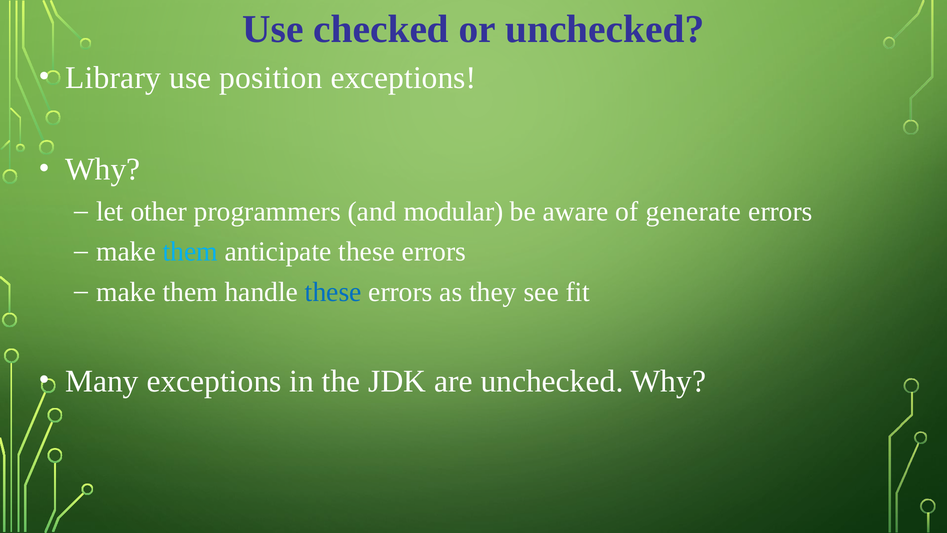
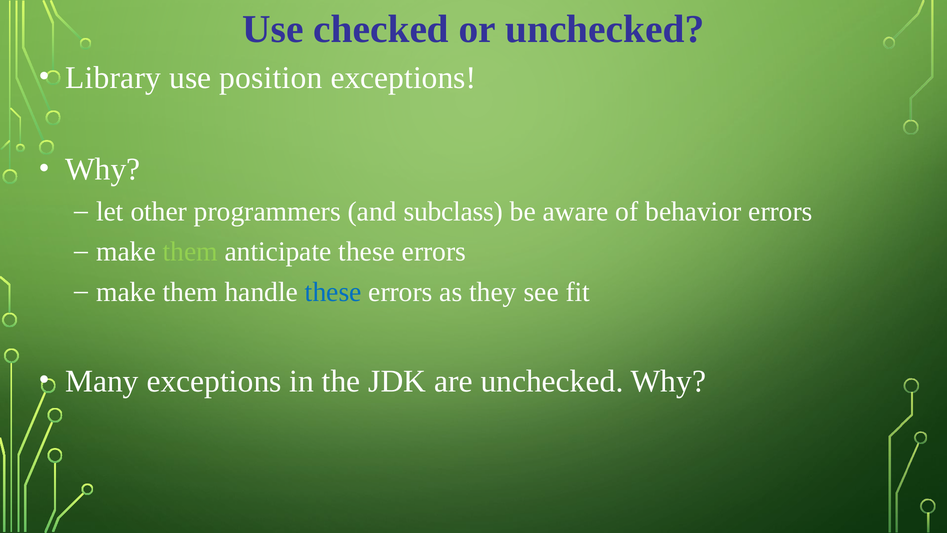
modular: modular -> subclass (453, 212)
generate: generate -> behavior (693, 212)
them colour: light blue -> light green (190, 252)
